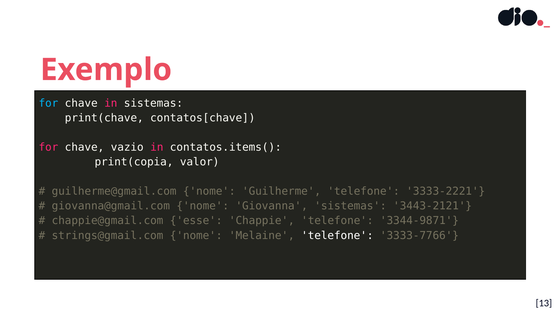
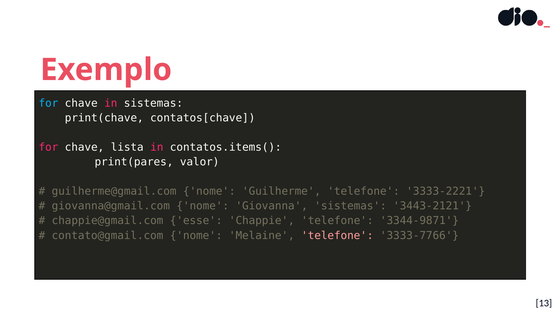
vazio: vazio -> lista (127, 147)
print(copia: print(copia -> print(pares (134, 162)
strings@gmail.com: strings@gmail.com -> contato@gmail.com (107, 235)
telefone colour: white -> pink (337, 235)
